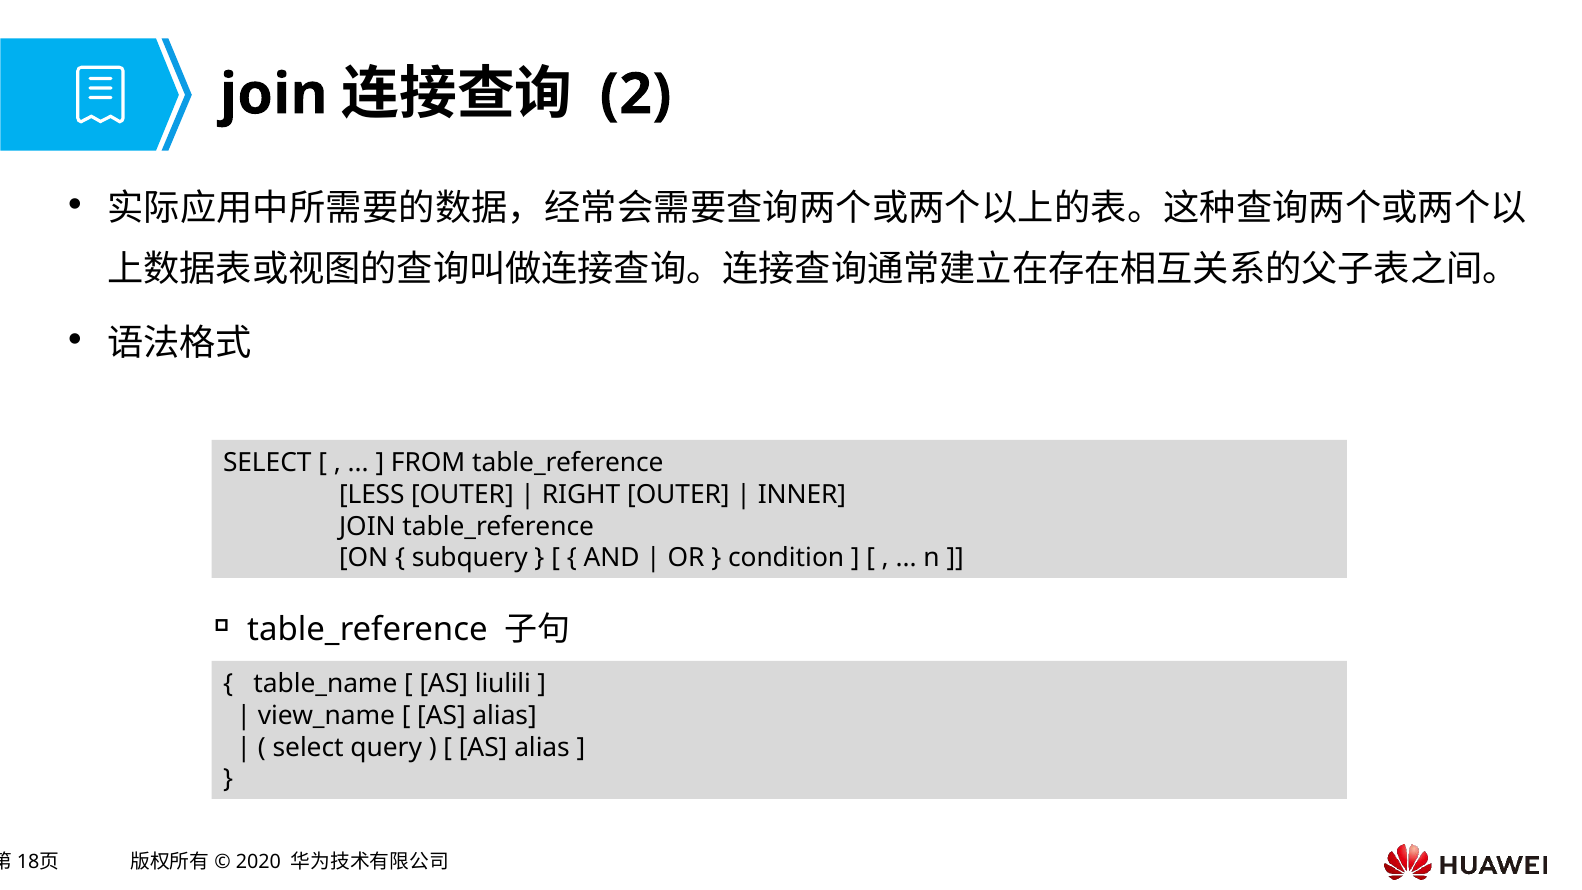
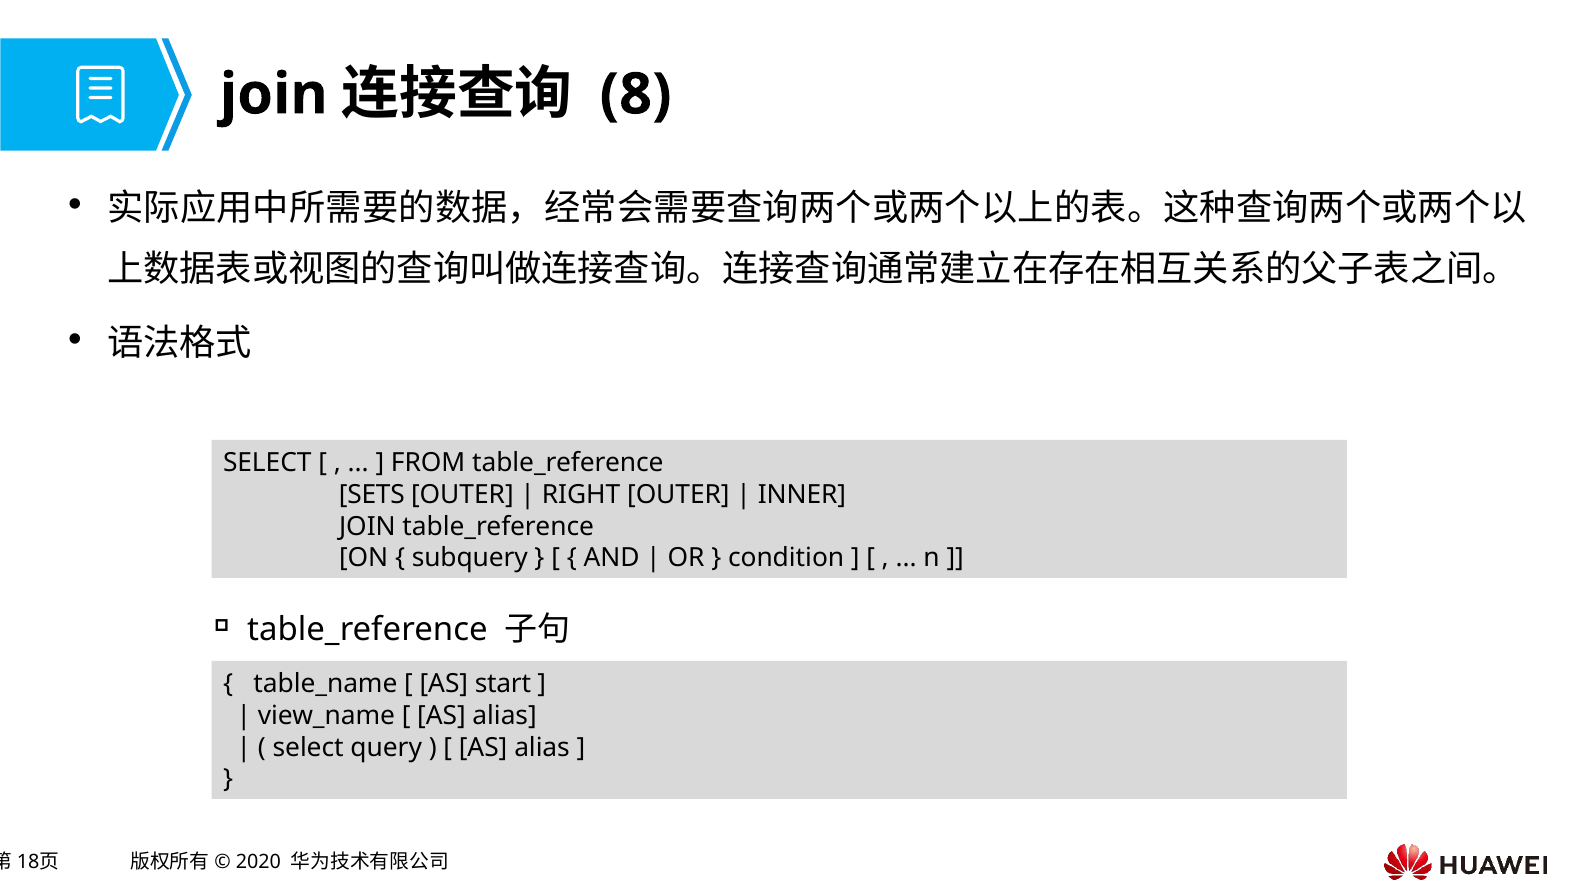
2: 2 -> 8 (636, 94)
LESS: LESS -> SETS (372, 495)
liulili: liulili -> start (503, 684)
